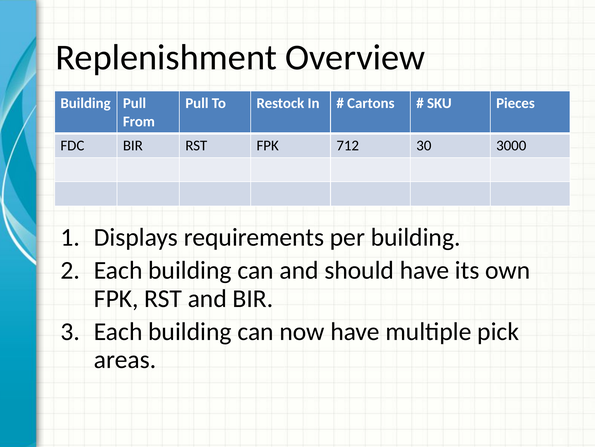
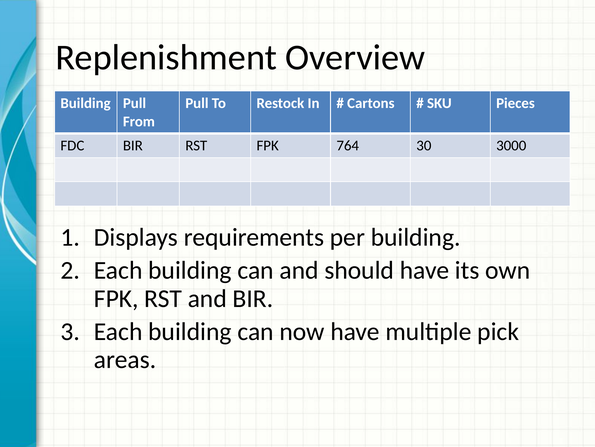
712: 712 -> 764 (348, 145)
